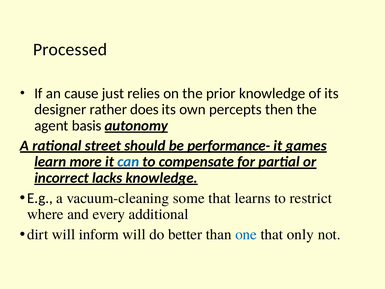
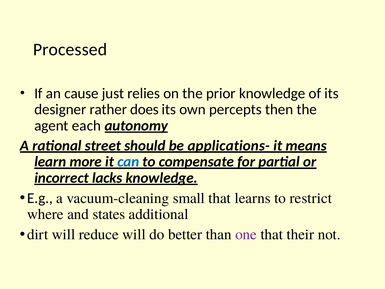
basis: basis -> each (86, 126)
performance-: performance- -> applications- (229, 145)
games: games -> means (306, 145)
some: some -> small (189, 198)
every: every -> states (109, 214)
inform: inform -> reduce (99, 234)
one colour: blue -> purple (246, 234)
only: only -> their (300, 234)
